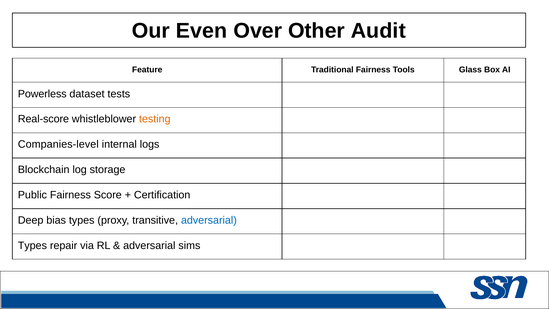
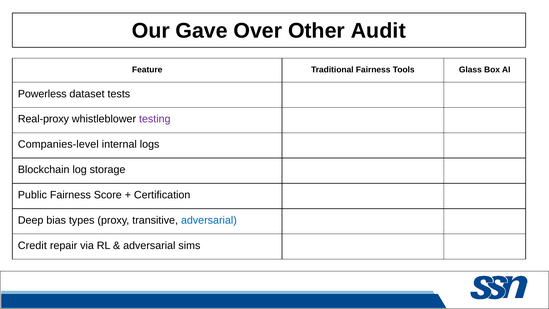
Even: Even -> Gave (202, 31)
Real-score: Real-score -> Real-proxy (43, 119)
testing colour: orange -> purple (155, 119)
Types: Types -> Credit (32, 245)
